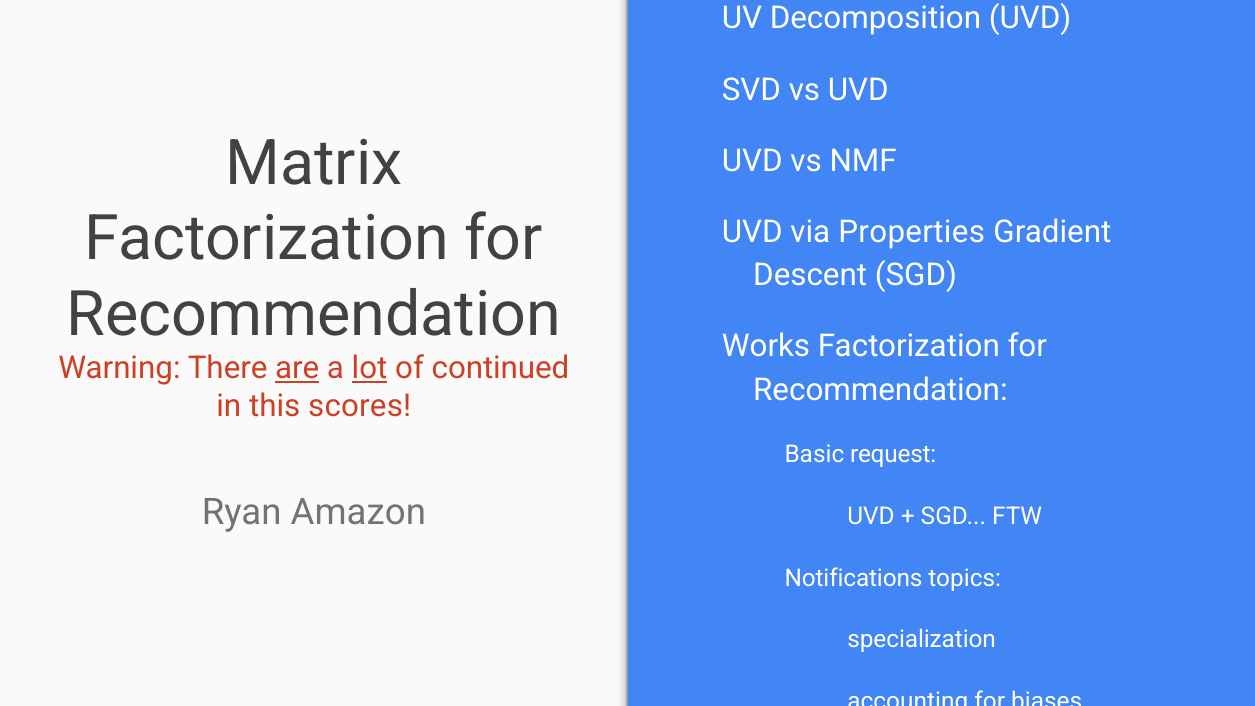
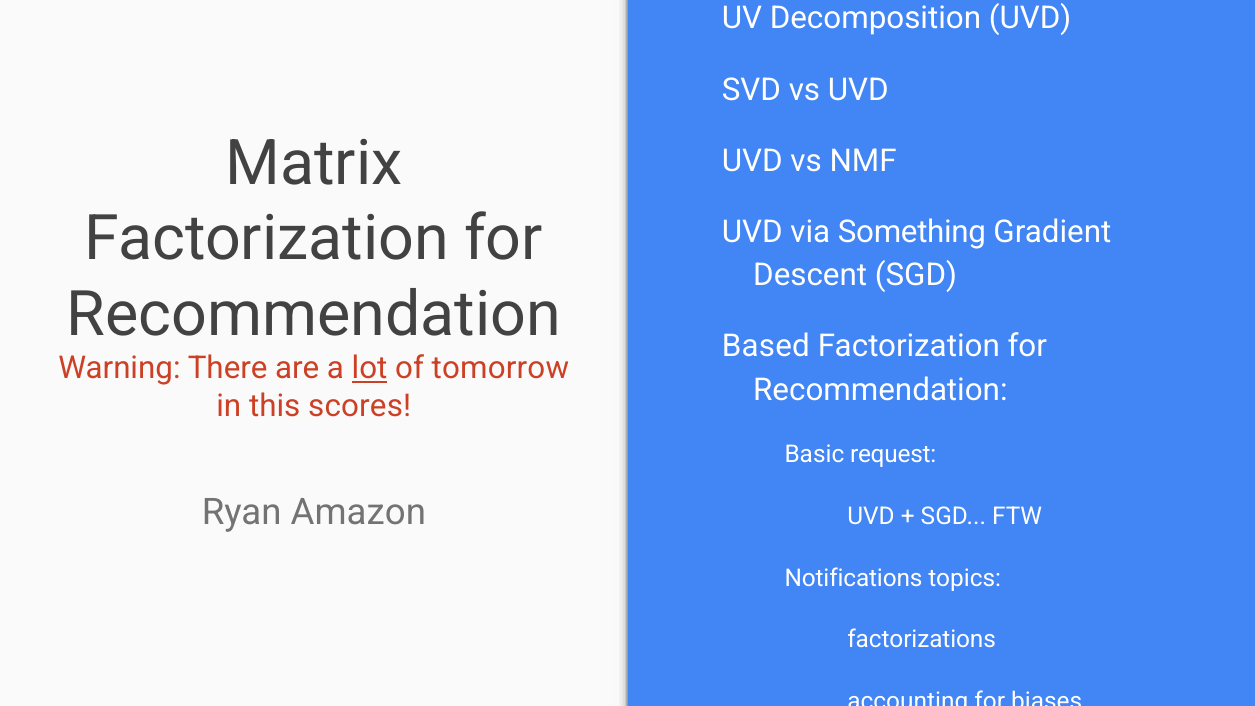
Properties: Properties -> Something (912, 232)
Works: Works -> Based (766, 346)
are underline: present -> none (297, 369)
continued: continued -> tomorrow (500, 369)
specialization: specialization -> factorizations (922, 639)
